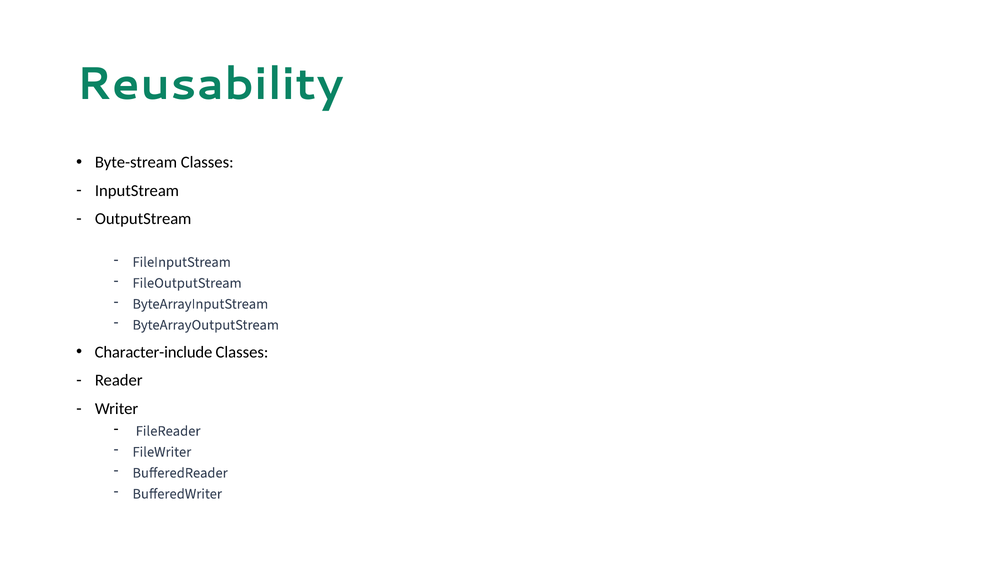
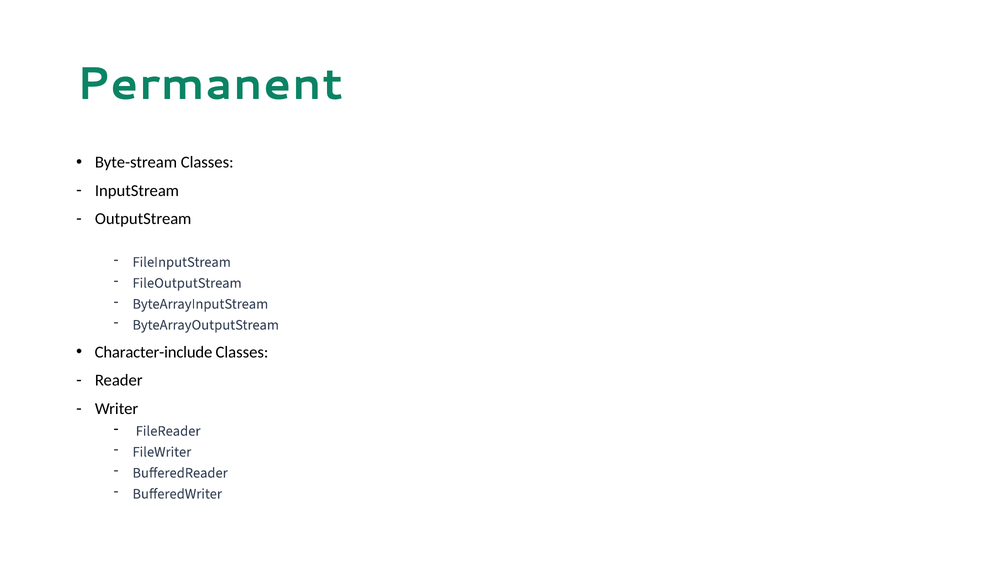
Reusability: Reusability -> Permanent (210, 84)
